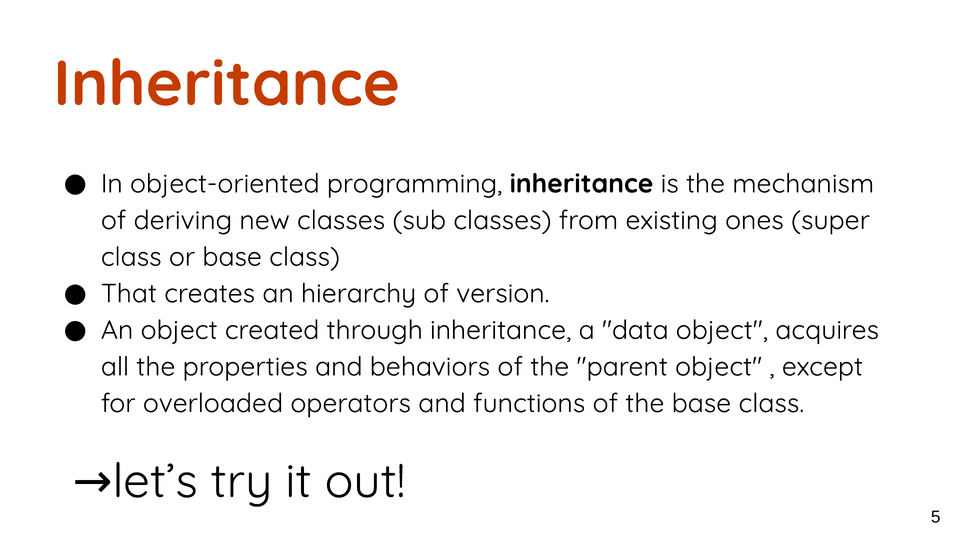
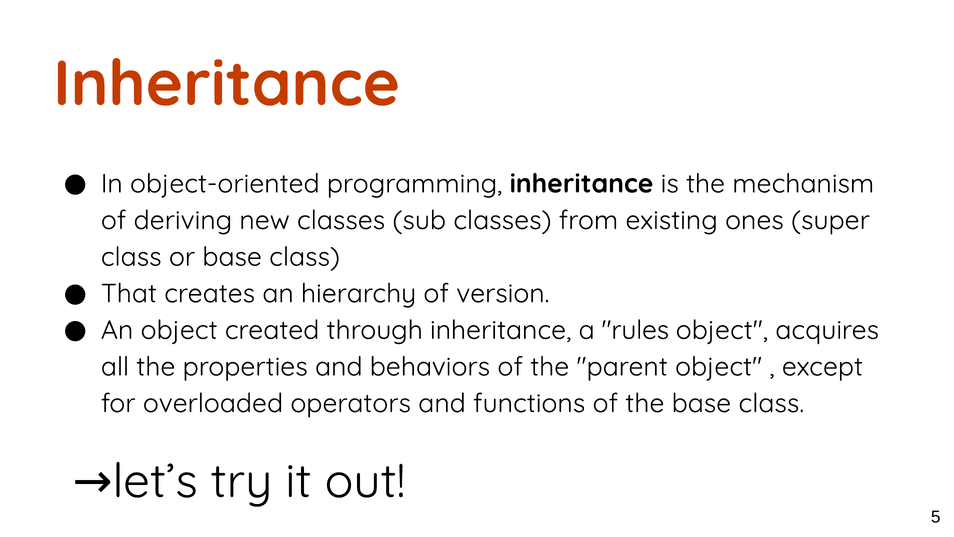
data: data -> rules (635, 330)
